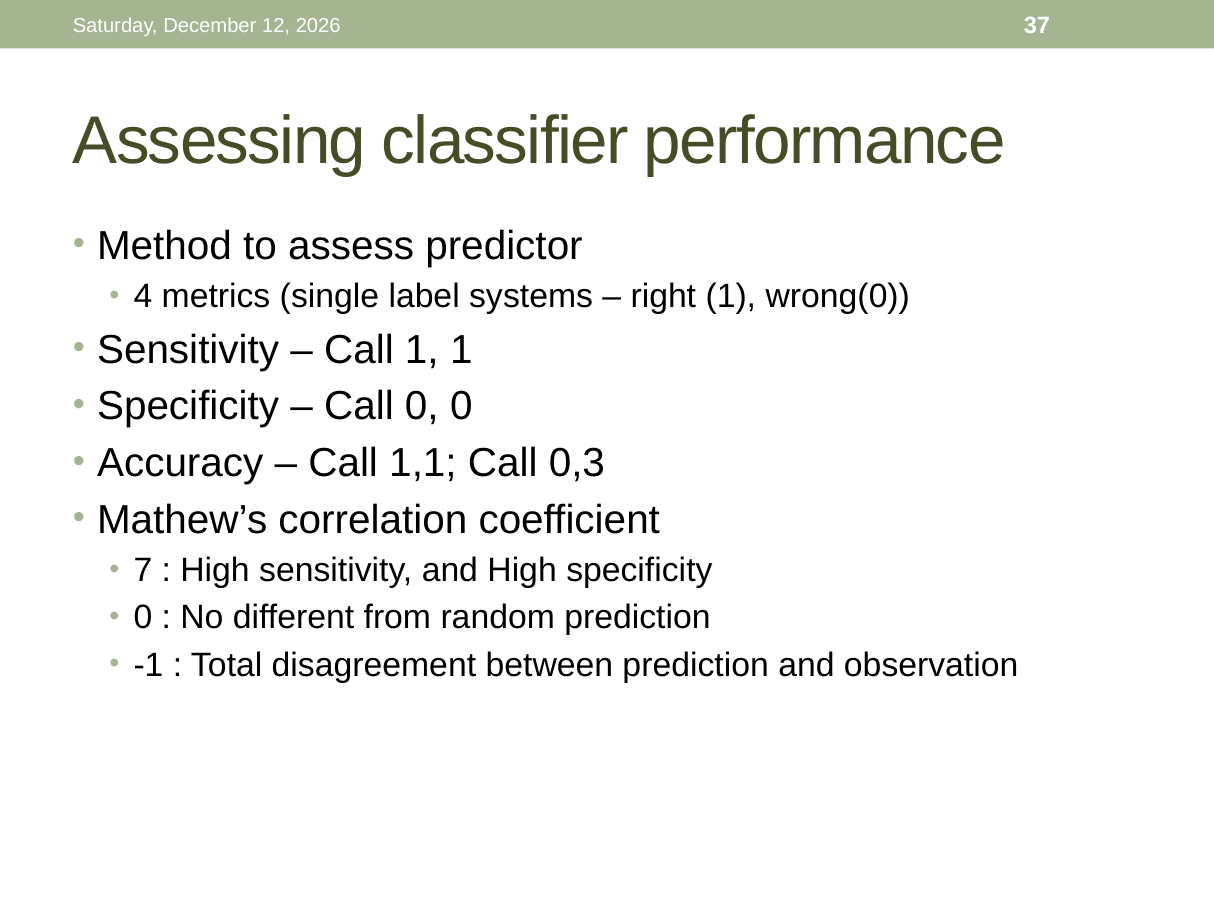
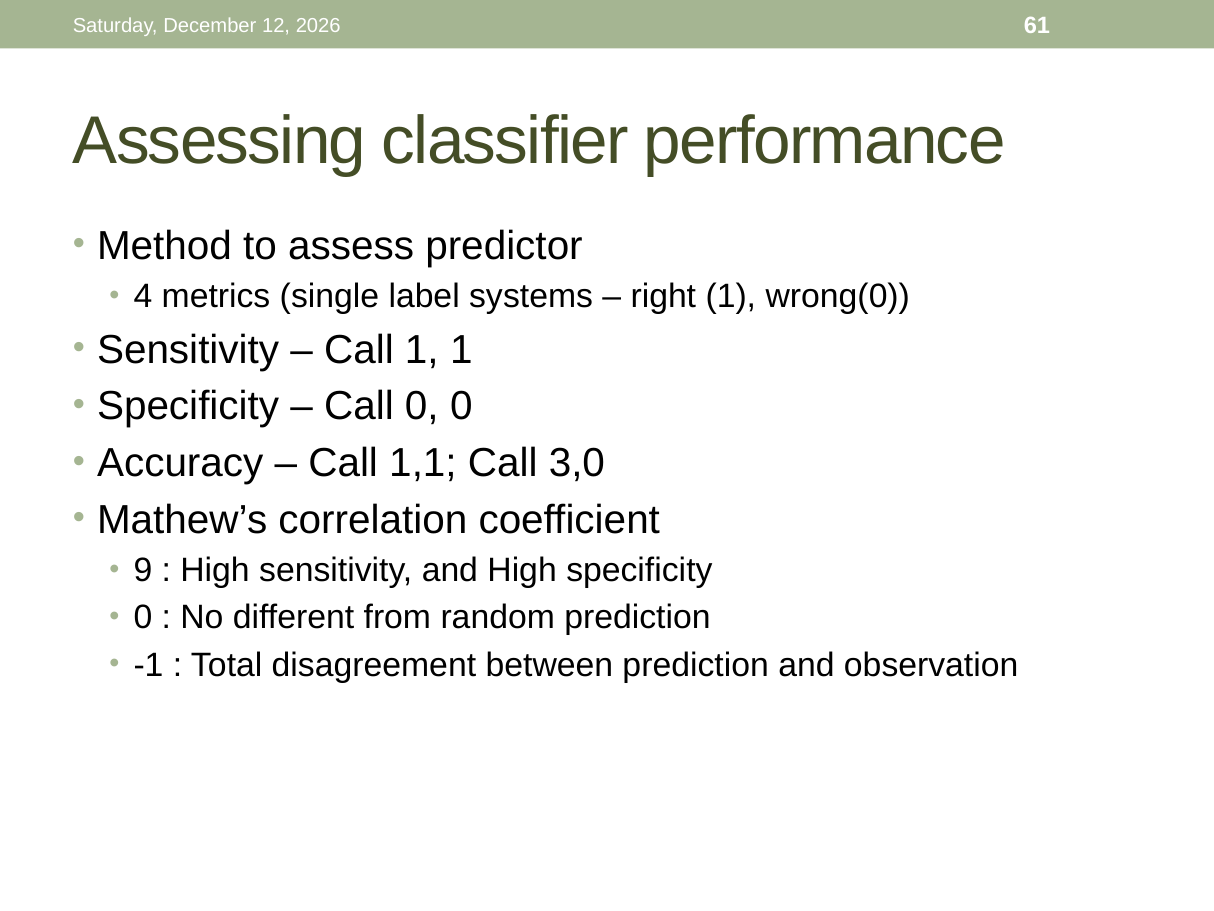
37: 37 -> 61 (1037, 26)
0,3: 0,3 -> 3,0 (577, 463)
7: 7 -> 9 (143, 570)
